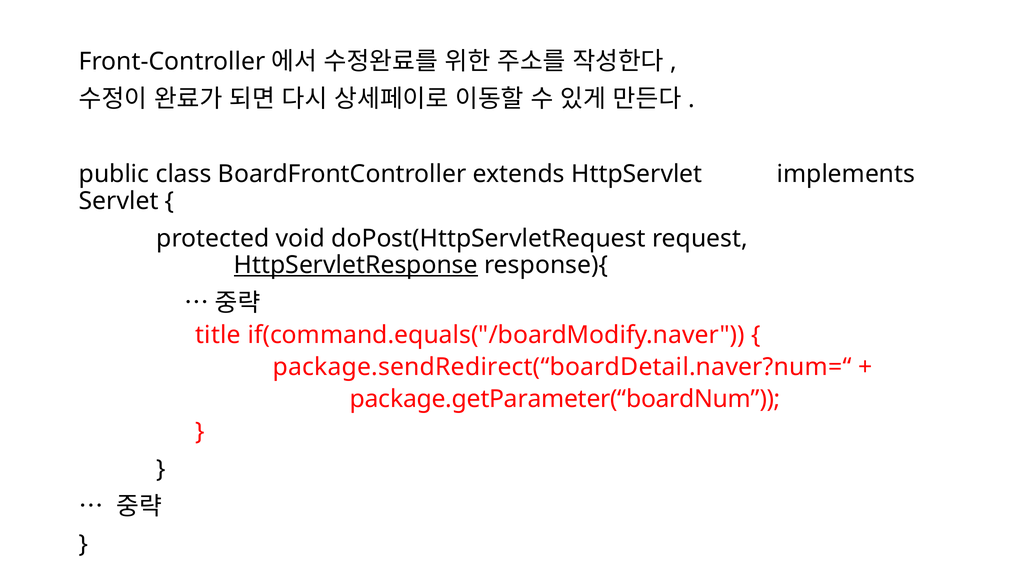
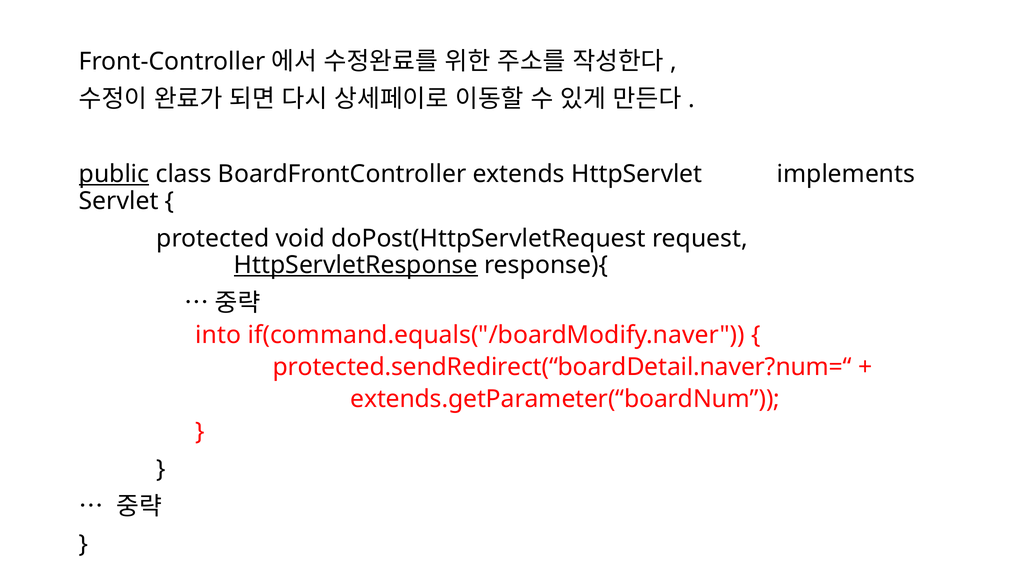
public underline: none -> present (114, 174)
title: title -> into (218, 335)
package.sendRedirect(“boardDetail.naver?num=“: package.sendRedirect(“boardDetail.naver?num=“ -> protected.sendRedirect(“boardDetail.naver?num=“ (562, 367)
package.getParameter(“boardNum: package.getParameter(“boardNum -> extends.getParameter(“boardNum (565, 399)
